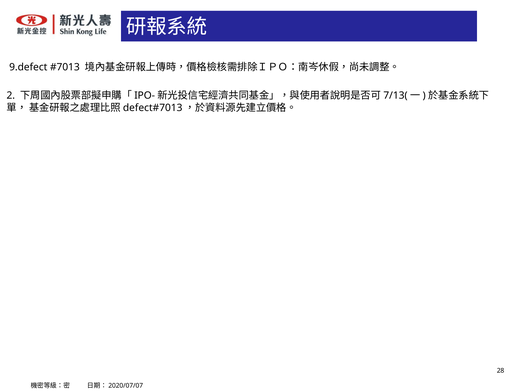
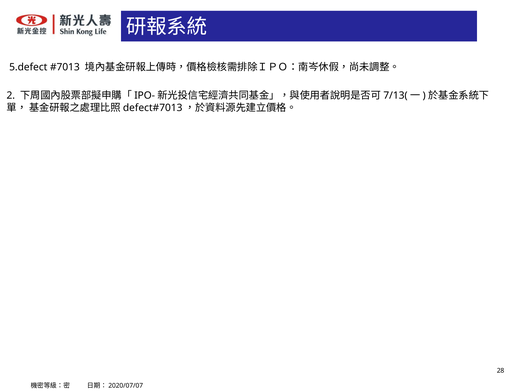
9.defect: 9.defect -> 5.defect (28, 67)
